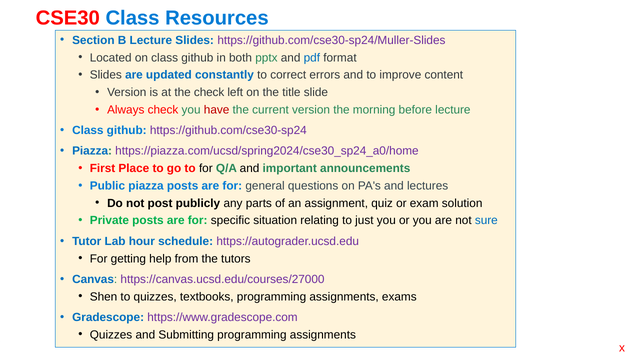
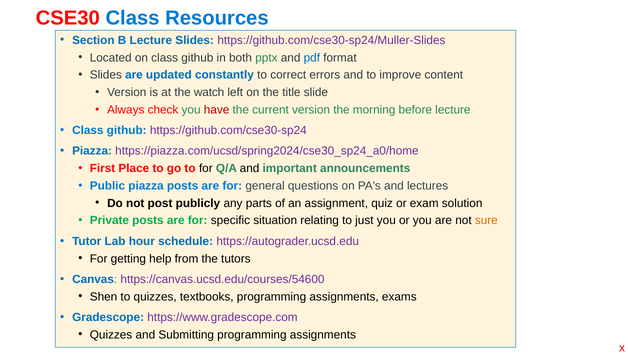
the check: check -> watch (209, 92)
sure colour: blue -> orange (486, 221)
https://canvas.ucsd.edu/courses/27000: https://canvas.ucsd.edu/courses/27000 -> https://canvas.ucsd.edu/courses/54600 (222, 280)
